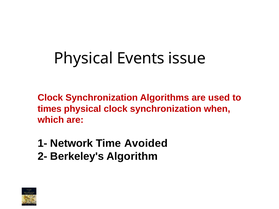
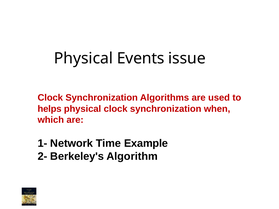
times: times -> helps (50, 109)
Avoided: Avoided -> Example (146, 143)
